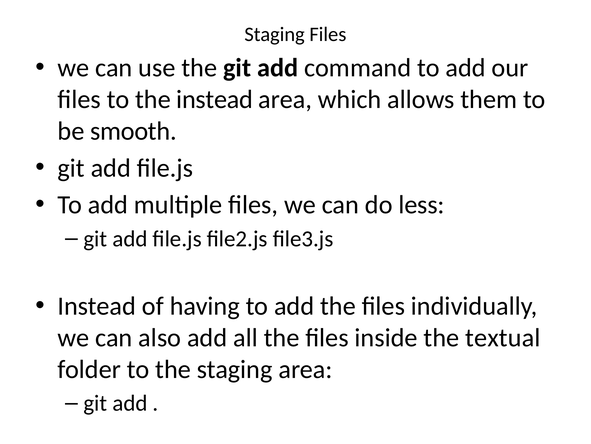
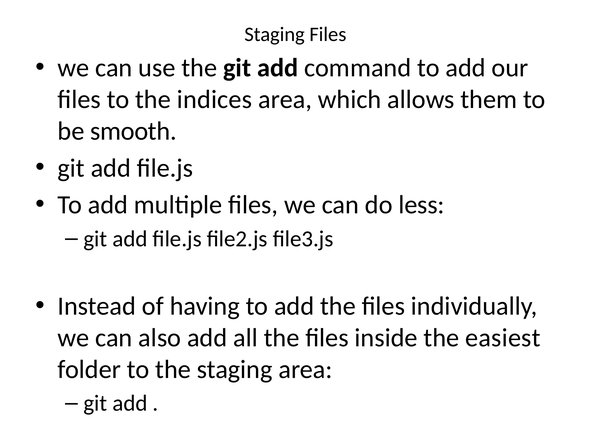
the instead: instead -> indices (214, 99)
textual: textual -> easiest (503, 337)
